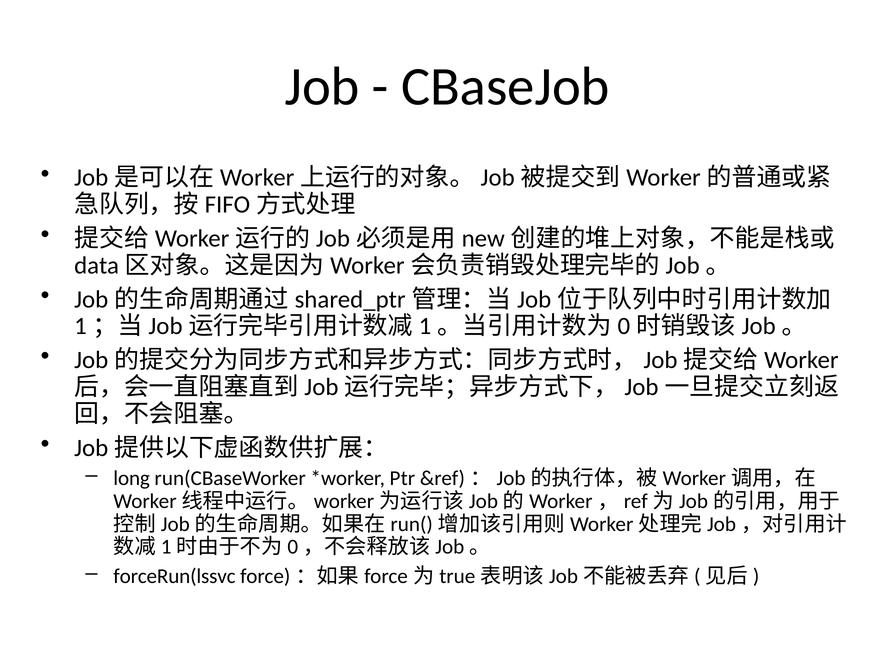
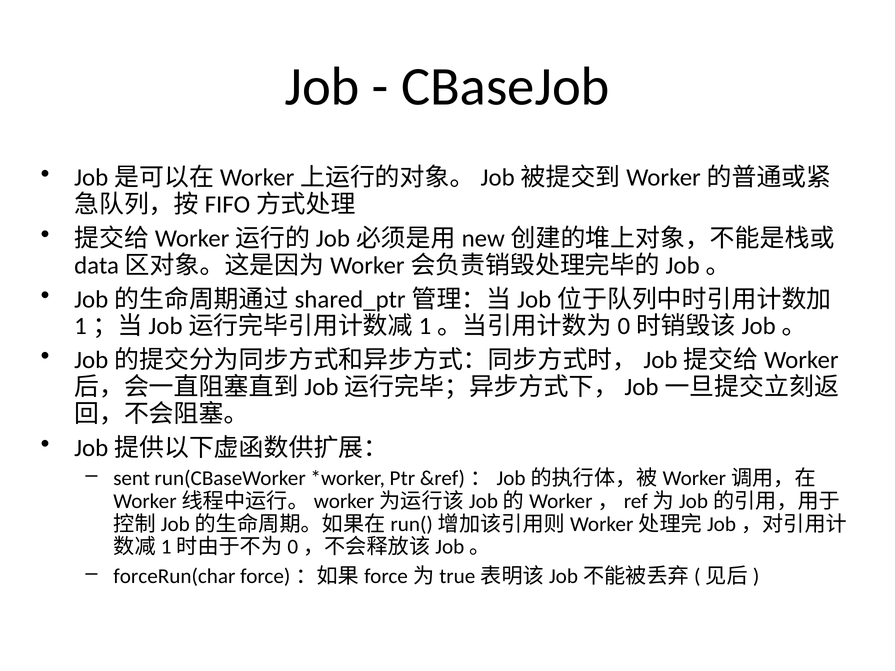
long: long -> sent (132, 479)
forceRun(lssvc: forceRun(lssvc -> forceRun(char (174, 576)
